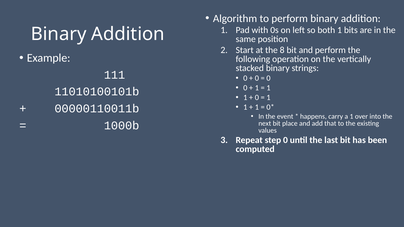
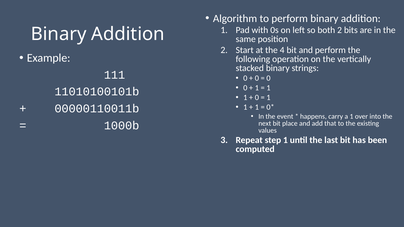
both 1: 1 -> 2 (340, 30)
8: 8 -> 4 (282, 50)
step 0: 0 -> 1 (285, 140)
